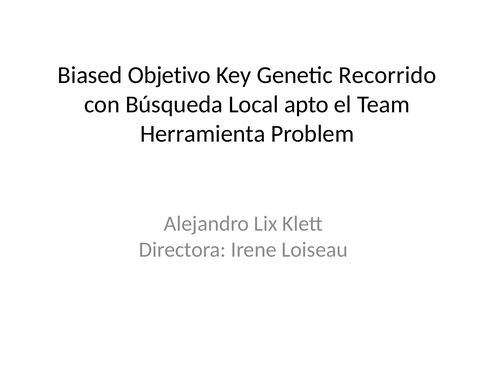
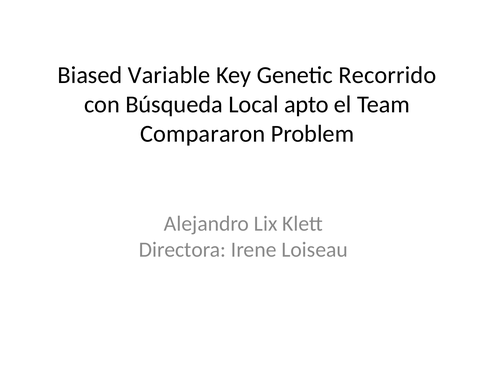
Objetivo: Objetivo -> Variable (169, 75)
Herramienta: Herramienta -> Compararon (203, 134)
